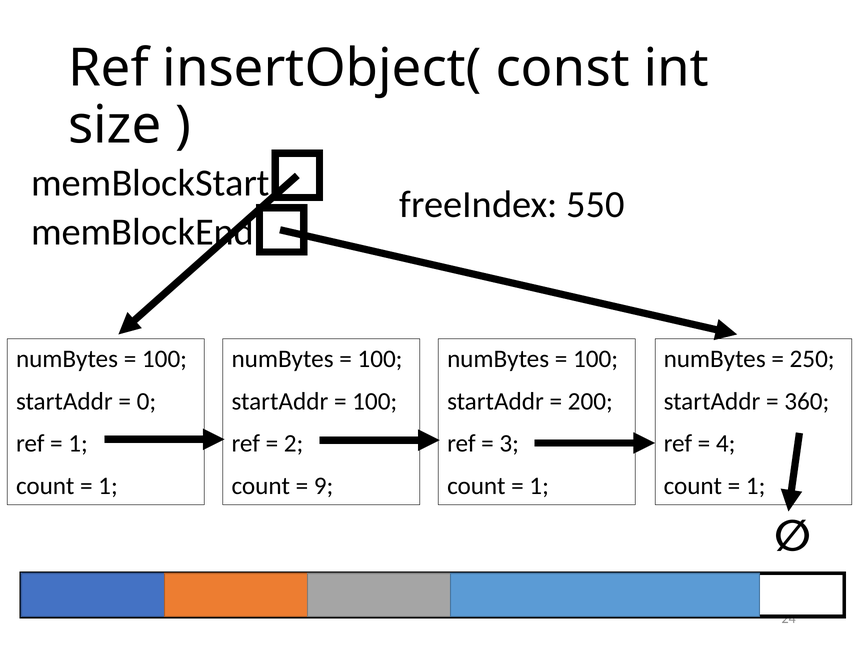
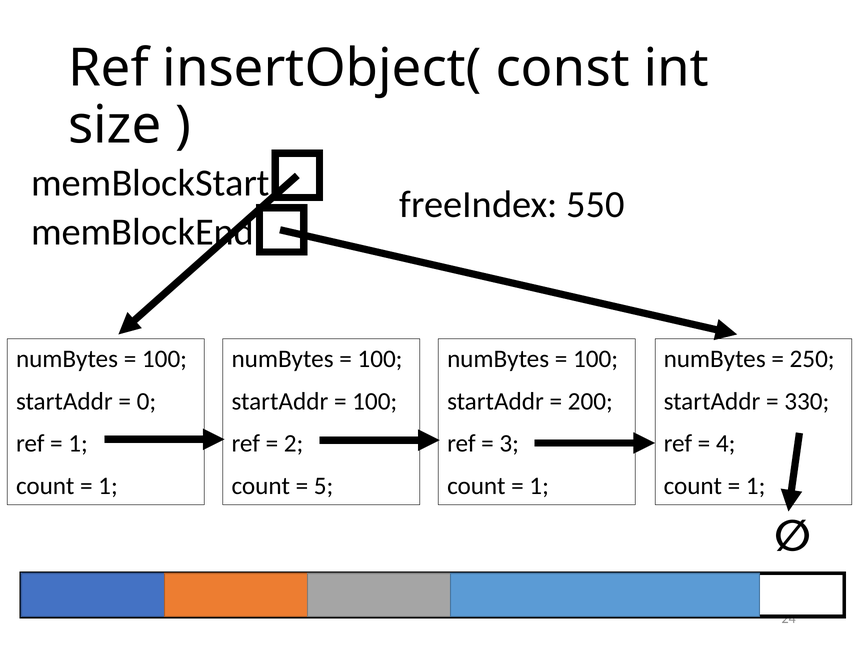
360: 360 -> 330 (807, 401)
9: 9 -> 5 (324, 486)
